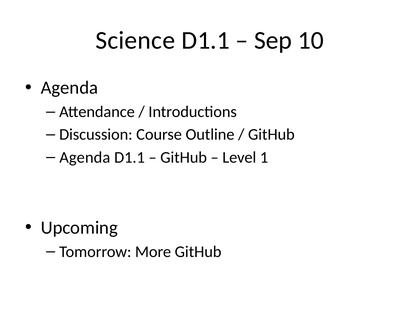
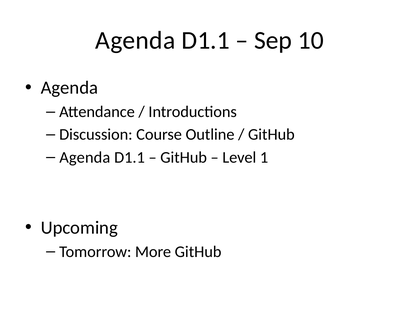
Science: Science -> Agenda (135, 41)
